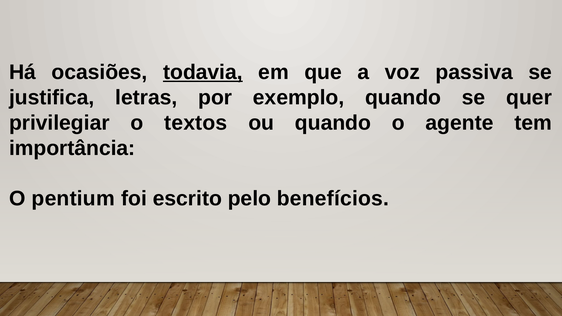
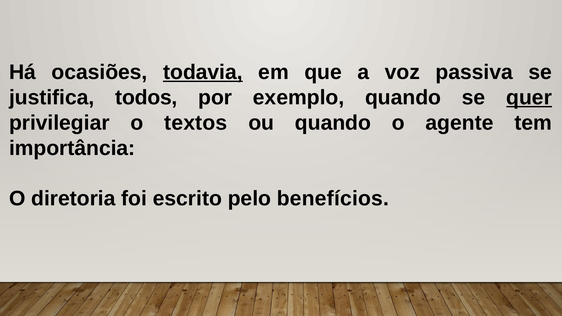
letras: letras -> todos (146, 98)
quer underline: none -> present (529, 98)
pentium: pentium -> diretoria (73, 199)
